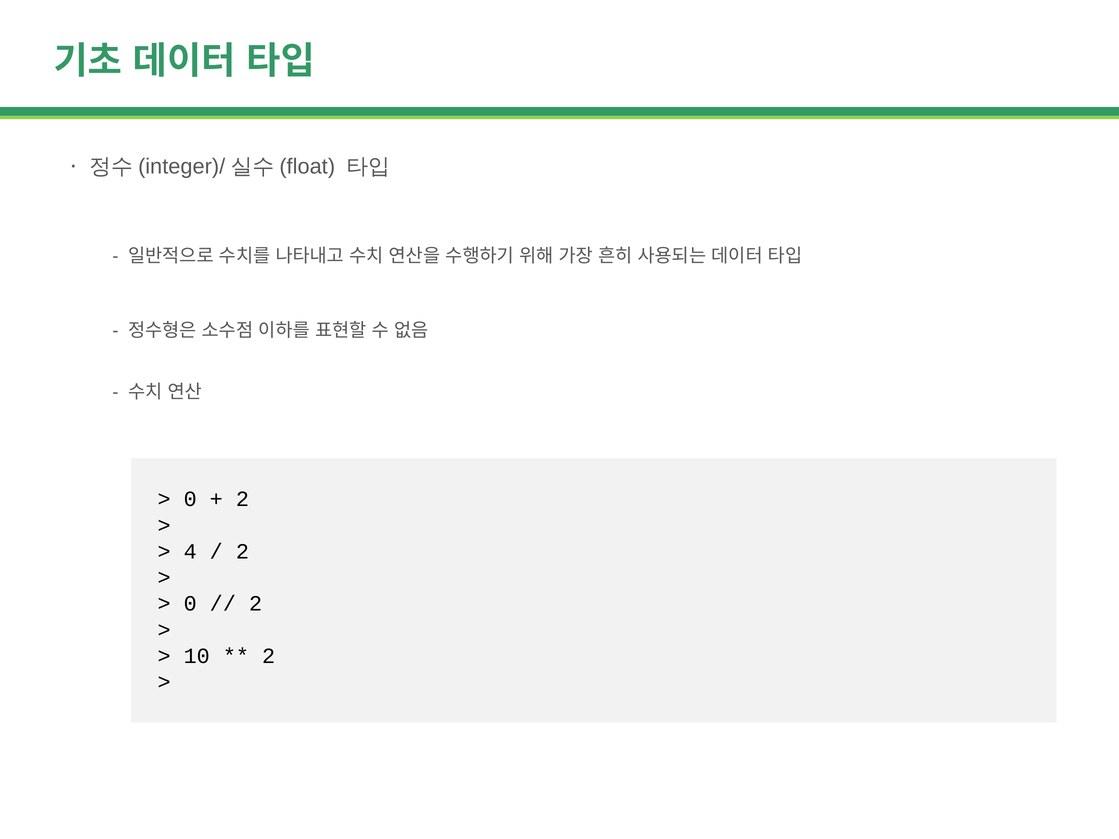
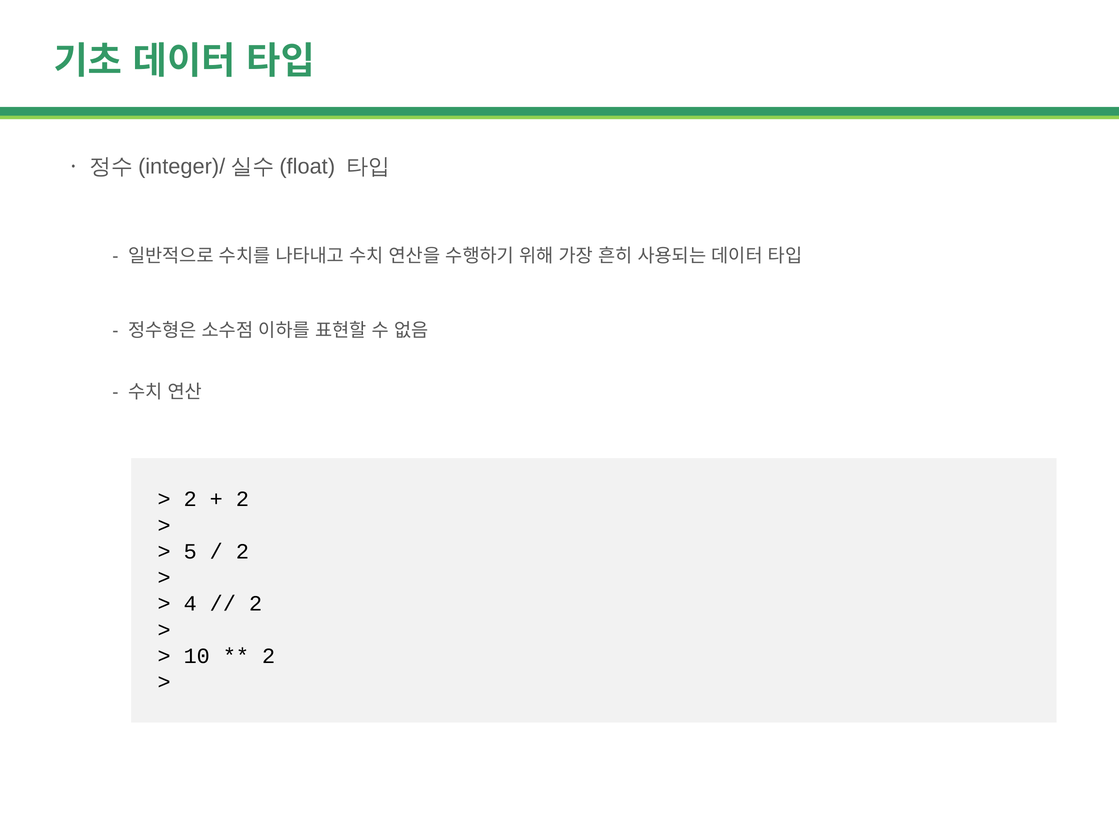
0: 0 -> 2 (190, 499)
4: 4 -> 5 (190, 552)
0: 0 -> 4 (190, 604)
